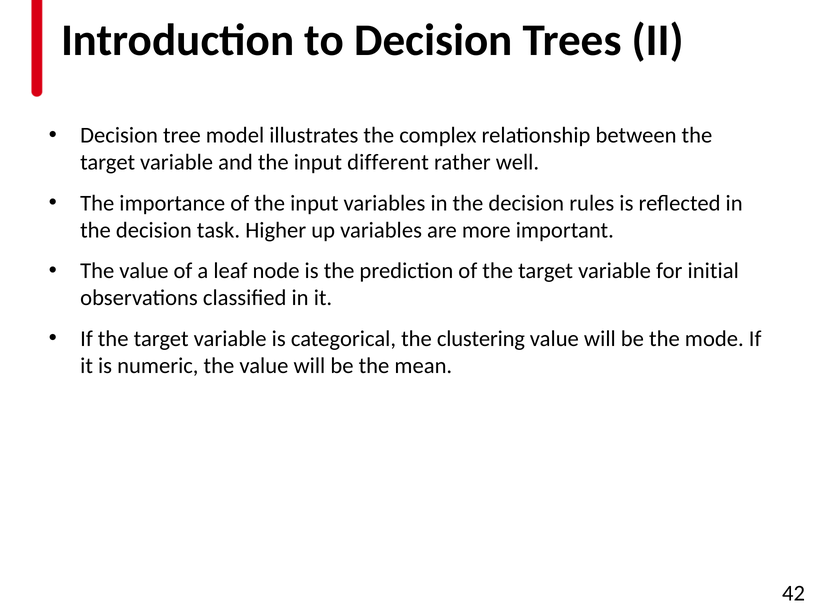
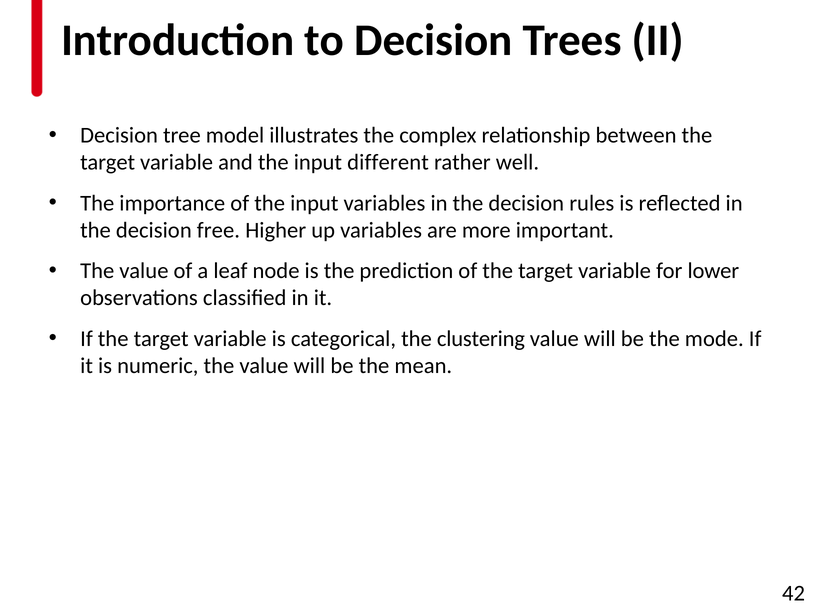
task: task -> free (218, 230)
initial: initial -> lower (713, 271)
